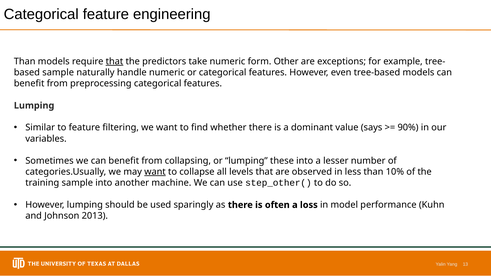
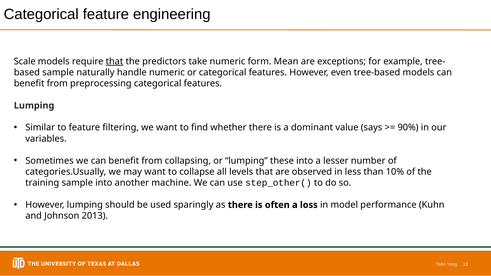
Than: Than -> Scale (25, 61)
Other: Other -> Mean (286, 61)
want underline: present -> none (155, 172)
